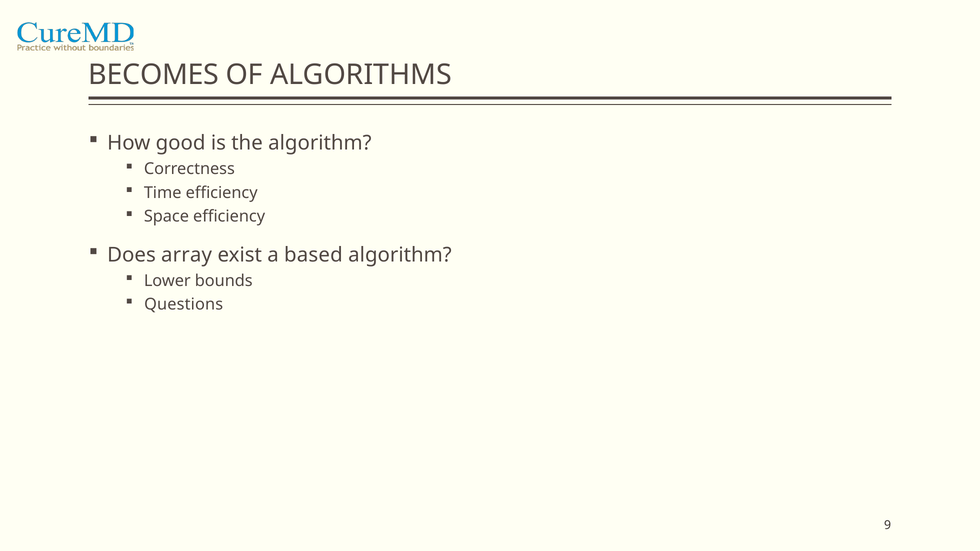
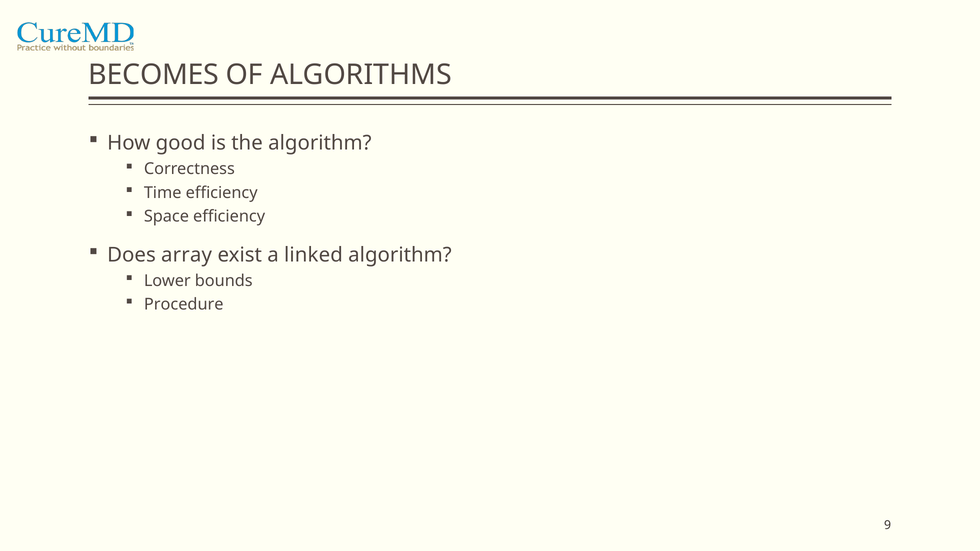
based: based -> linked (313, 255)
Questions: Questions -> Procedure (184, 305)
